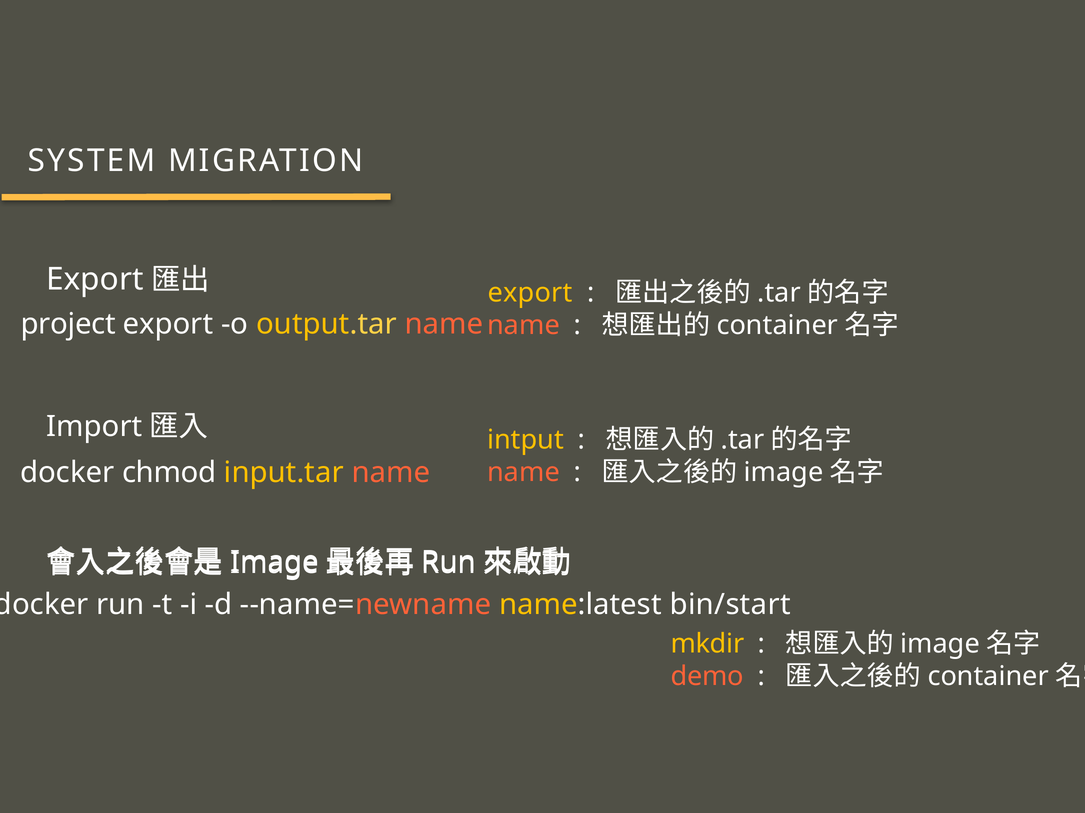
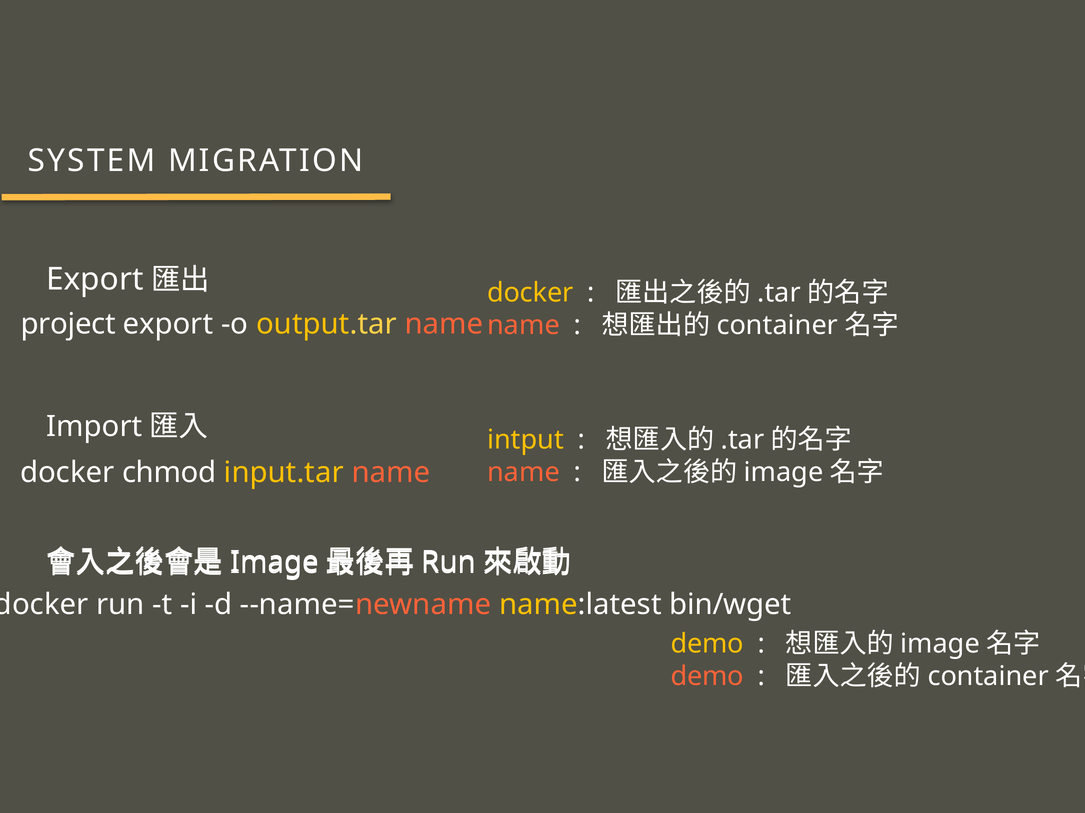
export: export -> docker (530, 293)
bin/start: bin/start -> bin/wget (730, 605)
mkdir: mkdir -> demo (707, 644)
